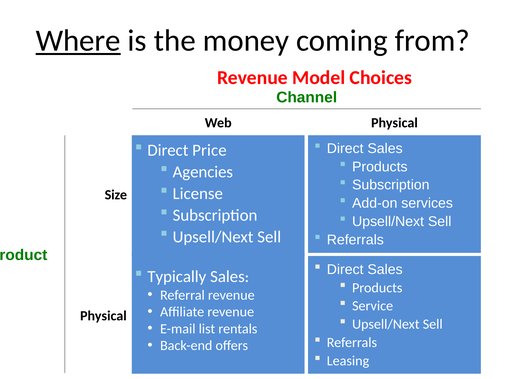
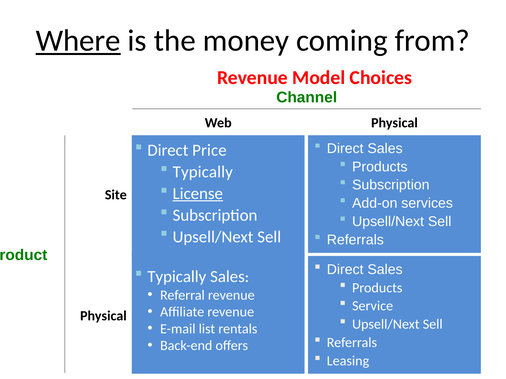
Agencies: Agencies -> Typically (203, 172)
License underline: none -> present (198, 194)
Size: Size -> Site (116, 195)
